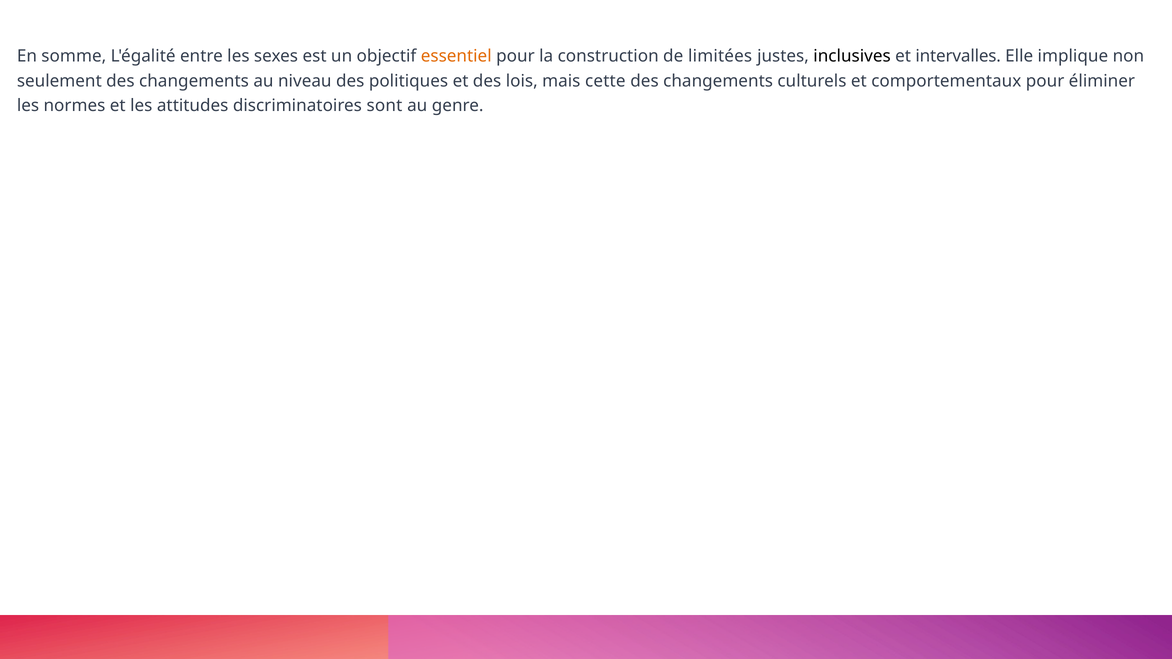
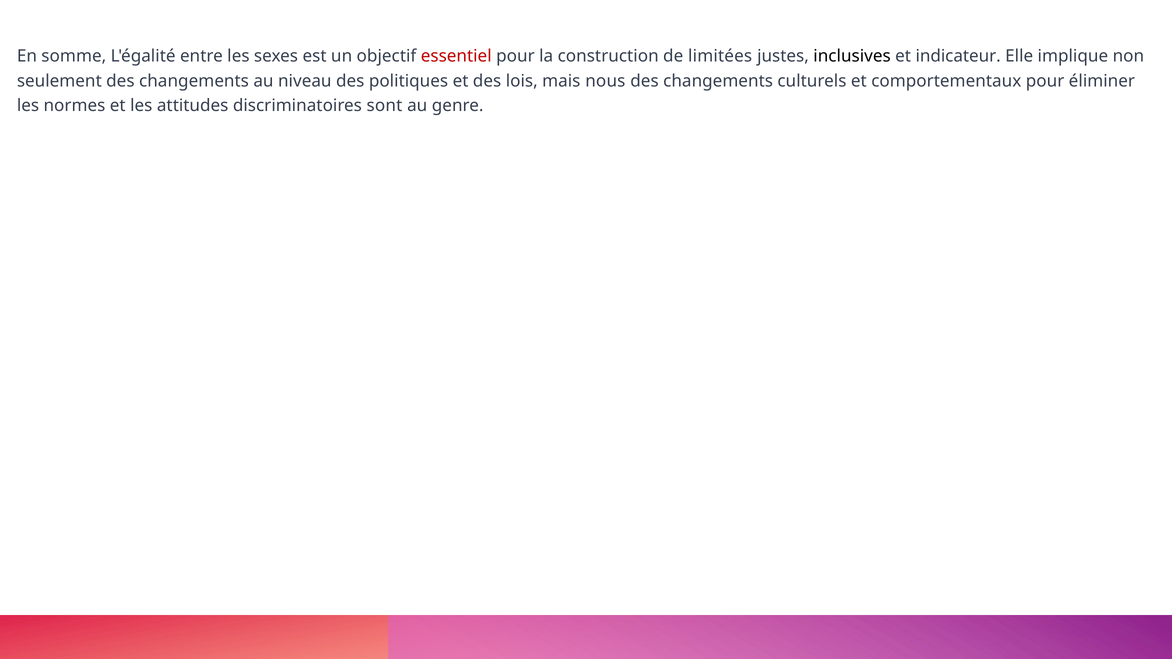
essentiel colour: orange -> red (456, 56)
intervalles: intervalles -> indicateur (958, 56)
cette: cette -> nous (605, 81)
